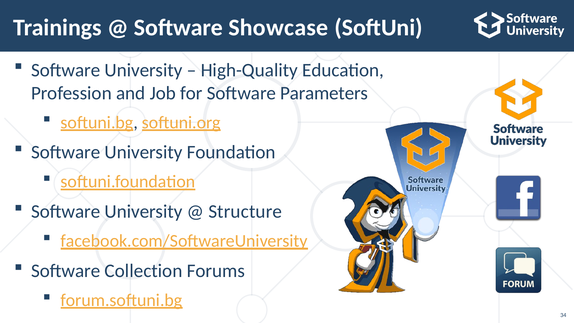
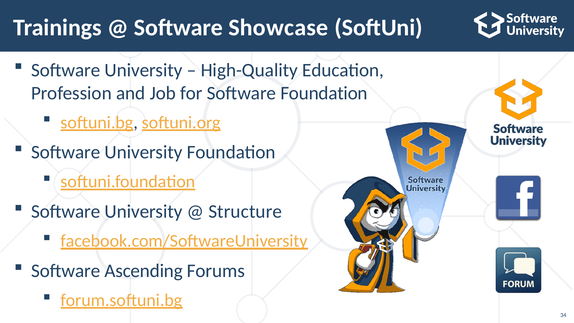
Software Parameters: Parameters -> Foundation (324, 93)
Collection: Collection -> Ascending (144, 271)
